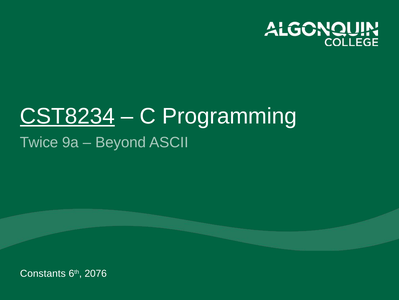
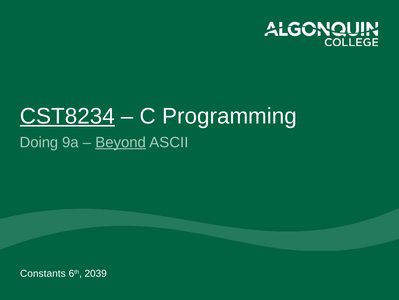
Twice: Twice -> Doing (39, 142)
Beyond underline: none -> present (121, 142)
2076: 2076 -> 2039 (96, 273)
